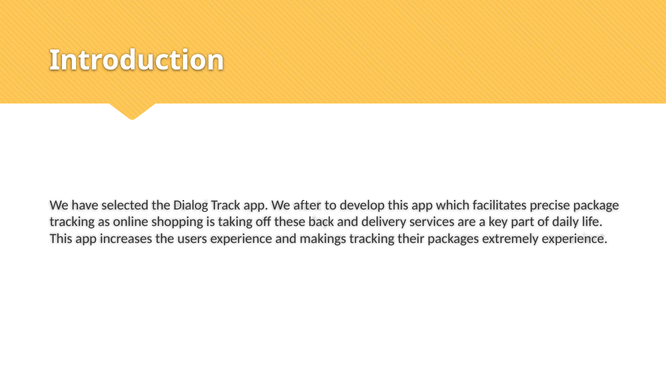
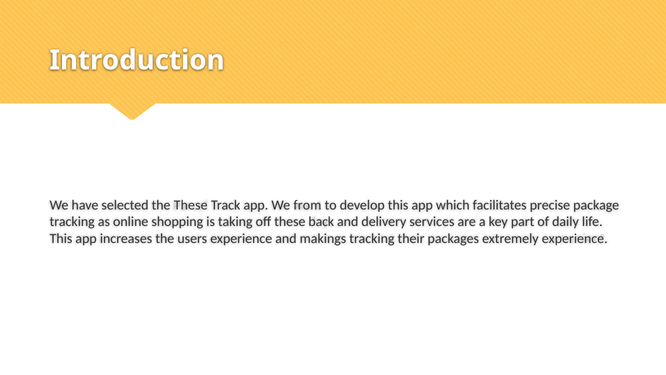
the Dialog: Dialog -> These (191, 205)
after: after -> from (307, 205)
